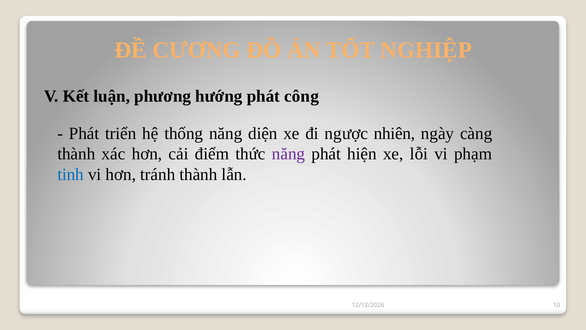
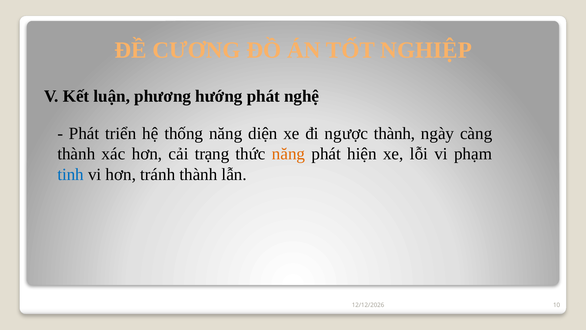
công: công -> nghệ (302, 96)
ngược nhiên: nhiên -> thành (395, 133)
điểm: điểm -> trạng (212, 154)
năng colour: purple -> orange (289, 154)
